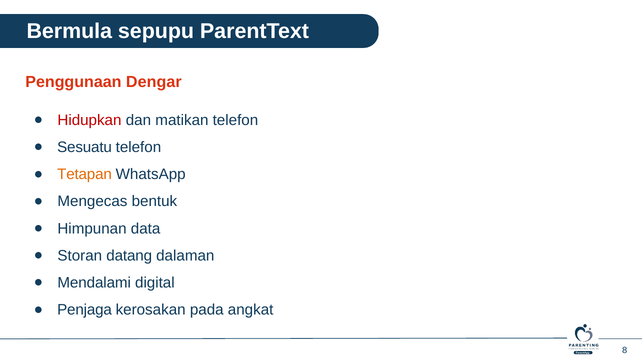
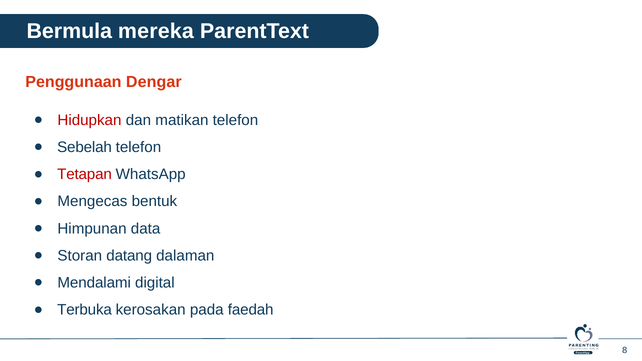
sepupu: sepupu -> mereka (156, 31)
Sesuatu: Sesuatu -> Sebelah (85, 147)
Tetapan colour: orange -> red (85, 174)
Penjaga: Penjaga -> Terbuka (85, 310)
angkat: angkat -> faedah (251, 310)
